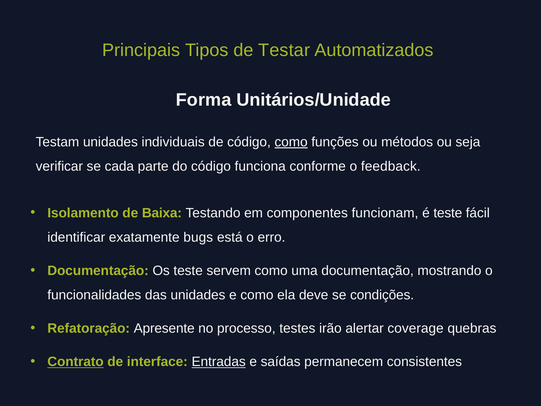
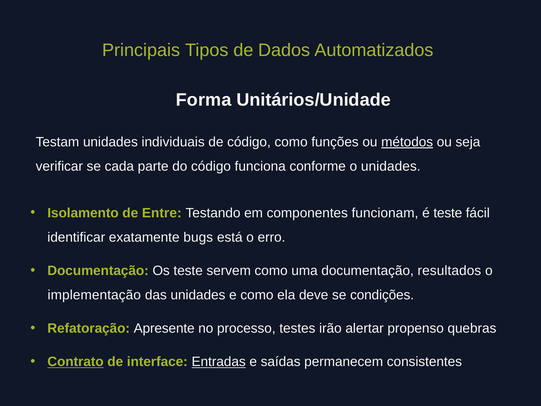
Testar: Testar -> Dados (284, 50)
como underline: present -> none (291, 142)
métodos underline: none -> present (407, 142)
o feedback: feedback -> unidades (391, 166)
Baixa: Baixa -> Entre (162, 213)
mostrando: mostrando -> resultados (449, 271)
funcionalidades: funcionalidades -> implementação (94, 295)
coverage: coverage -> propenso (416, 328)
